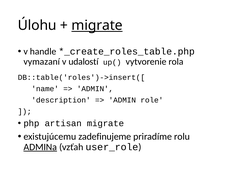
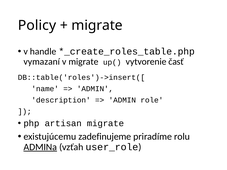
Úlohu: Úlohu -> Policy (37, 25)
migrate underline: present -> none (97, 25)
v udalostí: udalostí -> migrate (83, 62)
rola: rola -> časť (176, 62)
